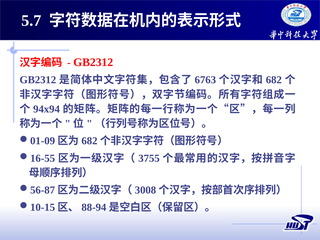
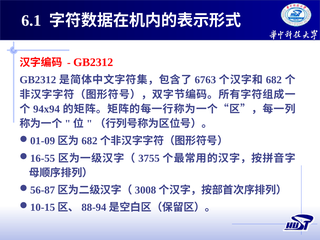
5.7: 5.7 -> 6.1 (31, 21)
